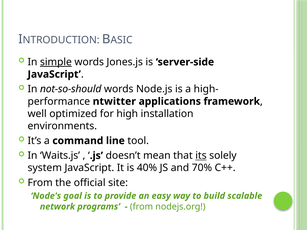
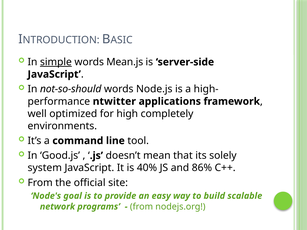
Jones.js: Jones.js -> Mean.js (125, 62)
installation: installation -> completely (167, 114)
Waits.js: Waits.js -> Good.js (60, 156)
its underline: present -> none (201, 156)
70%: 70% -> 86% (202, 168)
